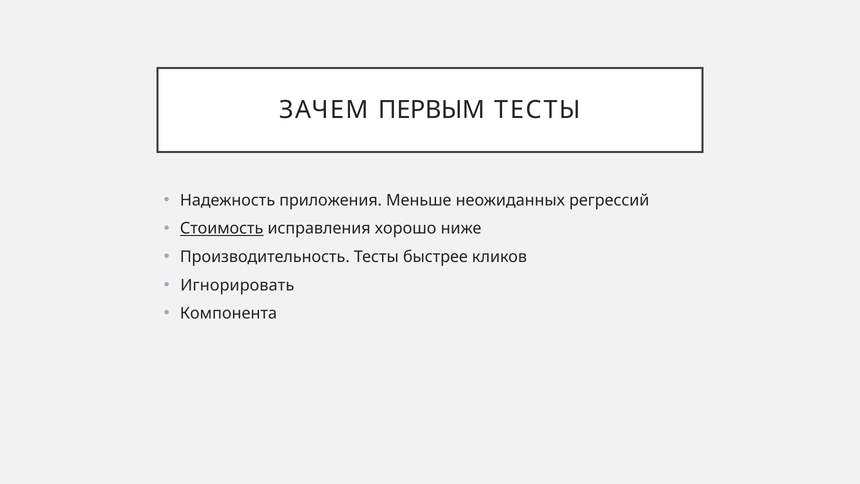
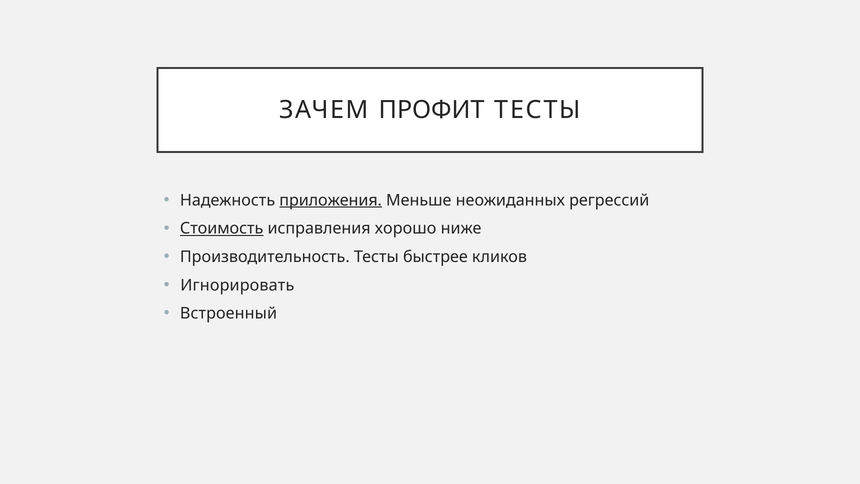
ПЕРВЫМ: ПЕРВЫМ -> ПРОФИТ (432, 110)
приложения underline: none -> present (331, 200)
Компонента: Компонента -> Встроенный (229, 313)
